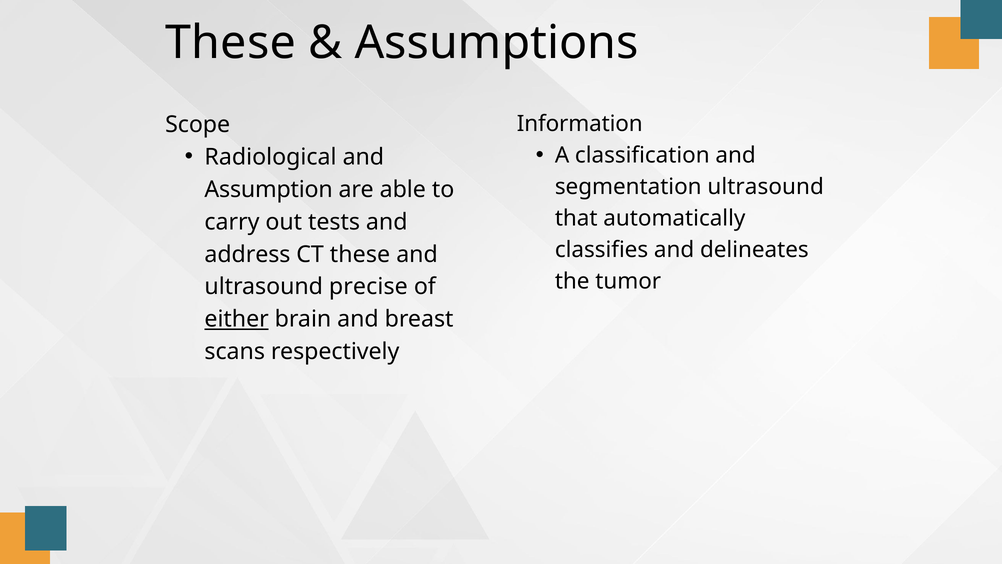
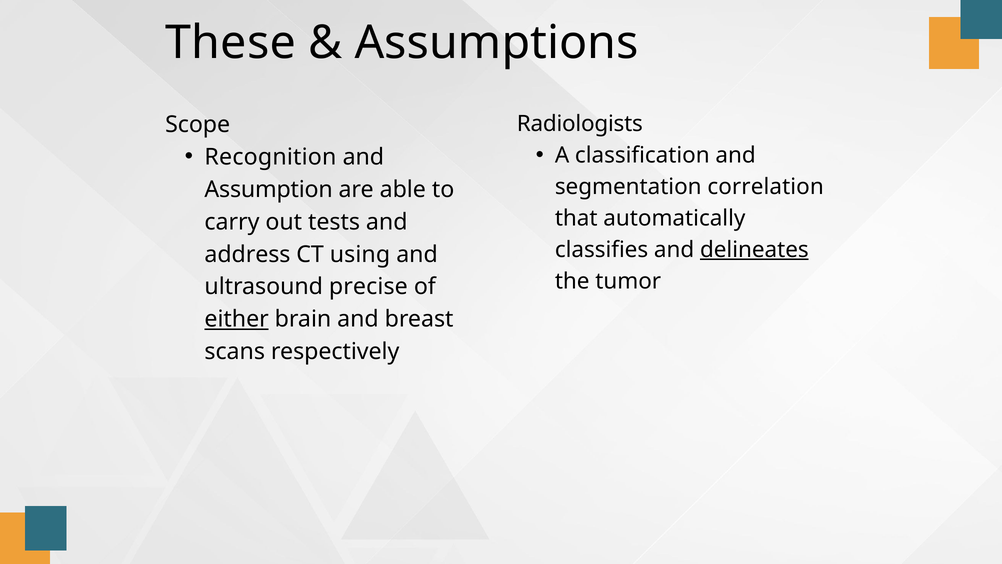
Information: Information -> Radiologists (580, 124)
Radiological: Radiological -> Recognition (270, 157)
segmentation ultrasound: ultrasound -> correlation (766, 187)
delineates underline: none -> present (754, 250)
CT these: these -> using (360, 254)
